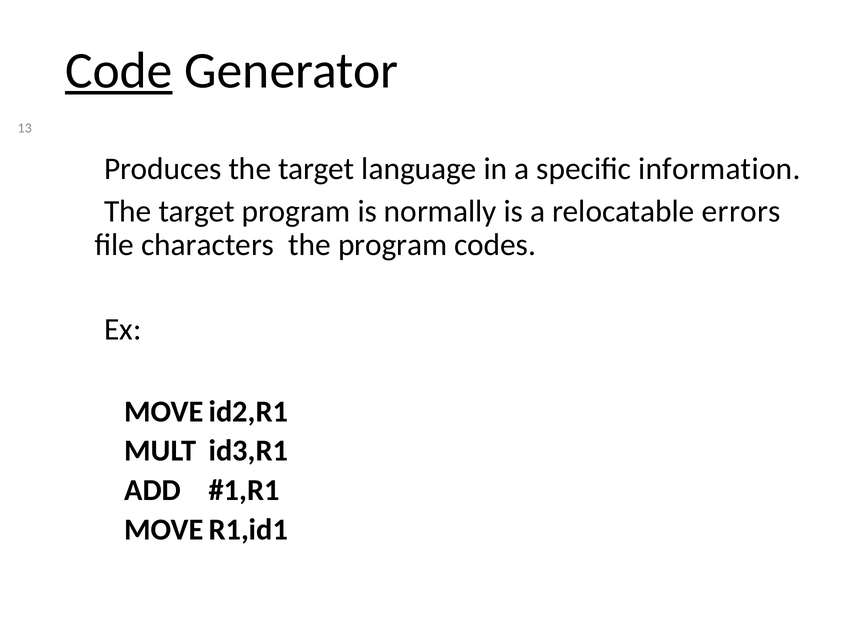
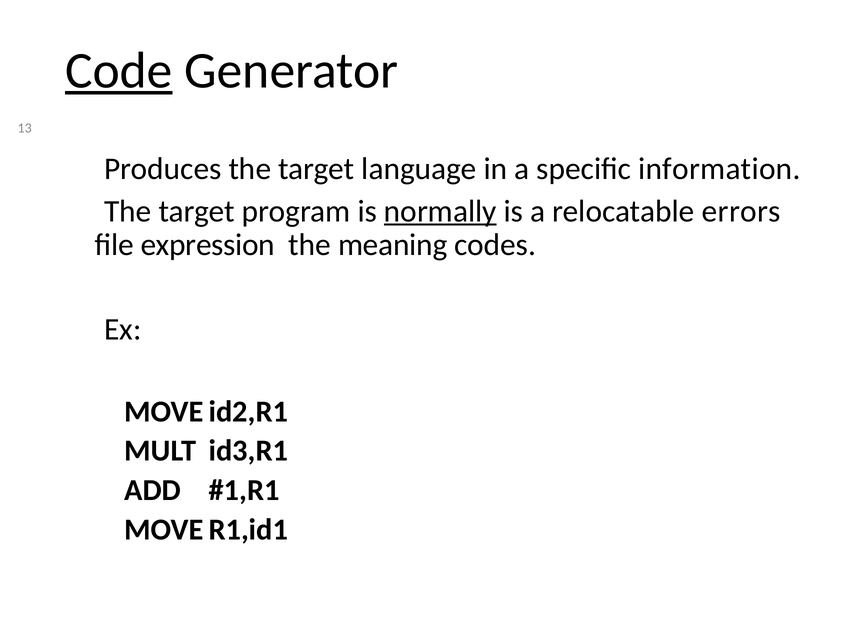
normally underline: none -> present (440, 211)
characters: characters -> expression (208, 245)
the program: program -> meaning (393, 245)
